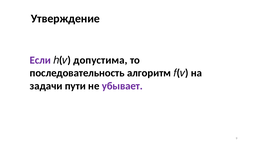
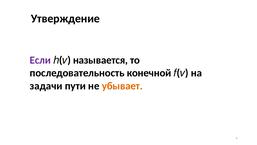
допустима: допустима -> называется (100, 60)
алгоритм: алгоритм -> конечной (149, 73)
убывает colour: purple -> orange (122, 86)
